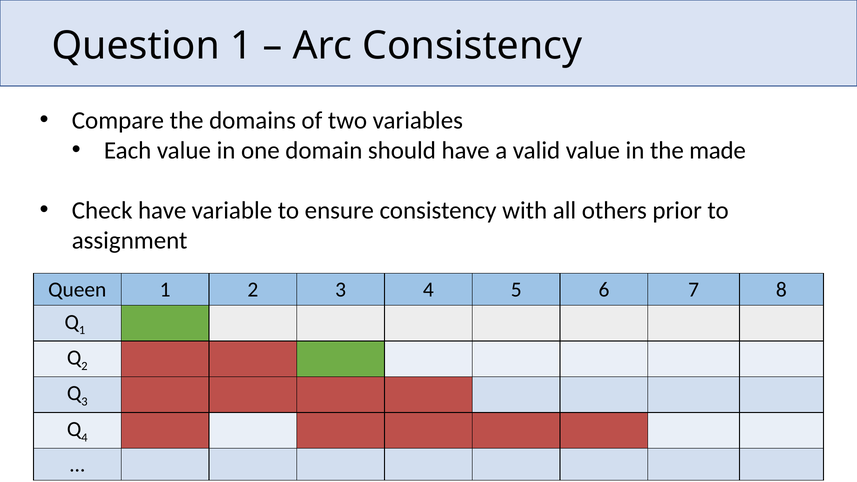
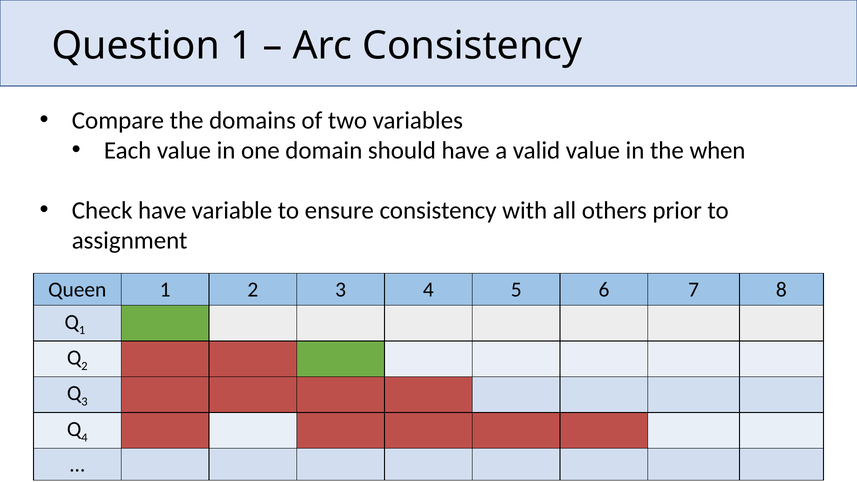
made: made -> when (717, 151)
